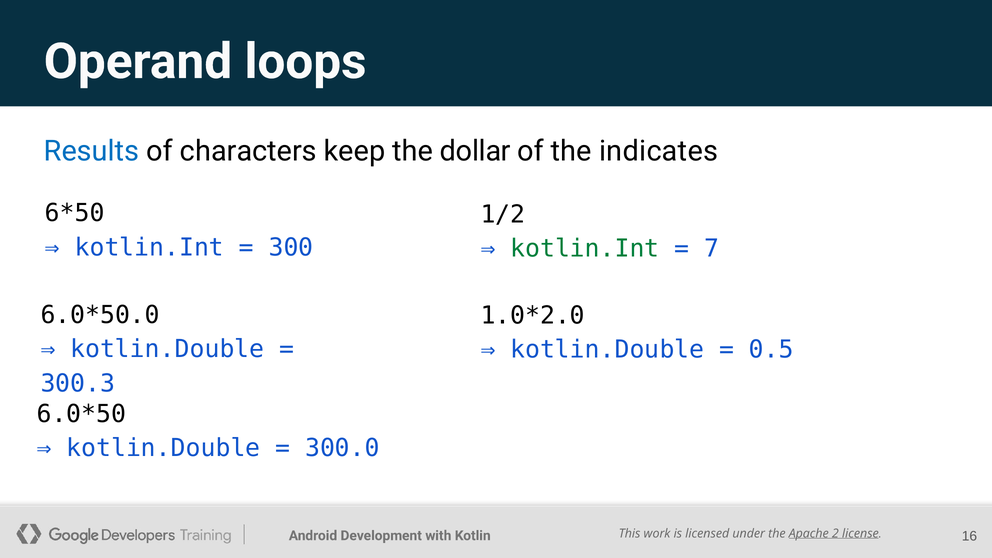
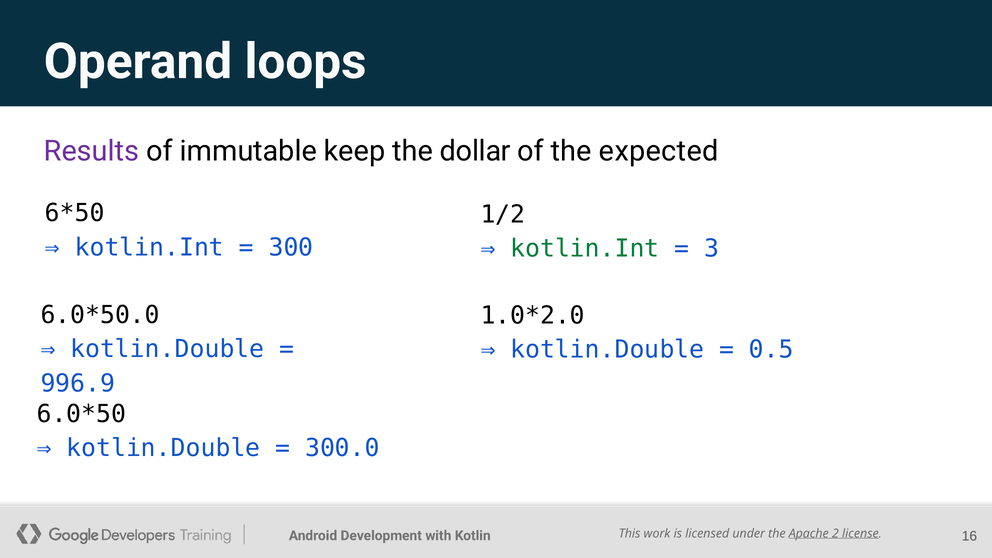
Results colour: blue -> purple (91, 151)
characters: characters -> immutable (248, 151)
indicates: indicates -> expected (659, 151)
7: 7 -> 3 (712, 249)
300.3: 300.3 -> 996.9 (78, 384)
